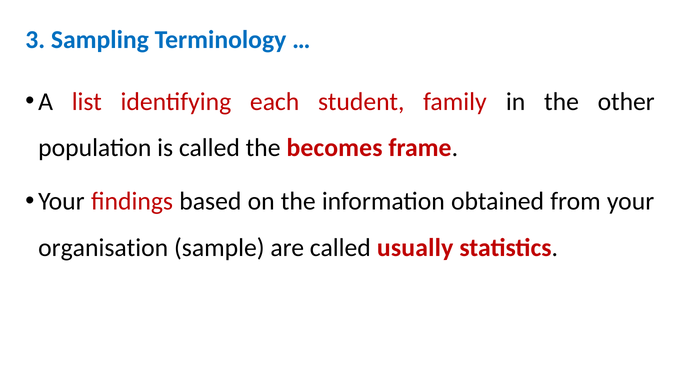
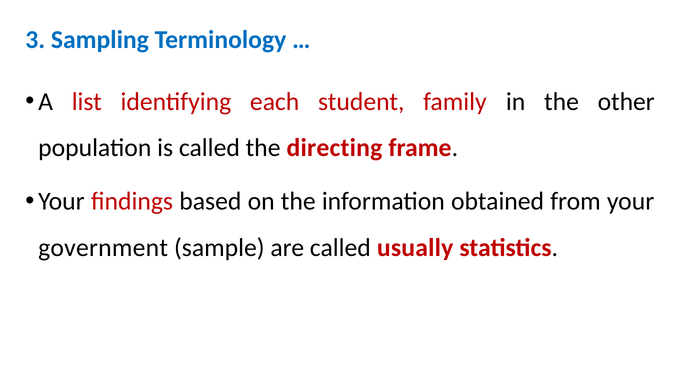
becomes: becomes -> directing (334, 148)
organisation: organisation -> government (103, 247)
